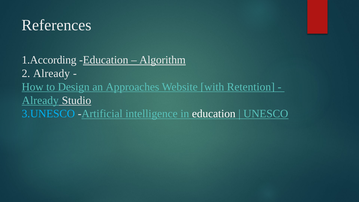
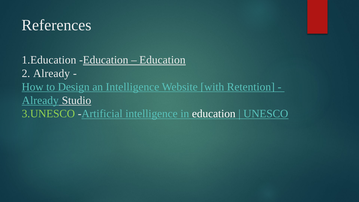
1.According: 1.According -> 1.Education (49, 60)
Algorithm: Algorithm -> Education (162, 60)
an Approaches: Approaches -> Intelligence (132, 87)
3.UNESCO colour: light blue -> light green (48, 114)
